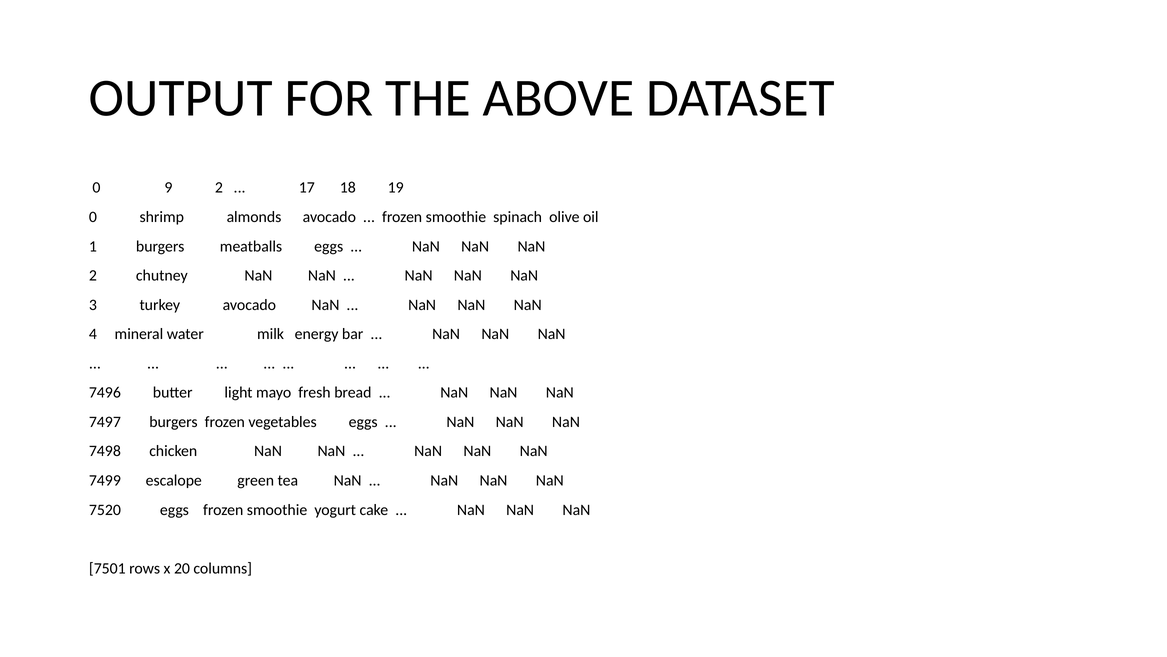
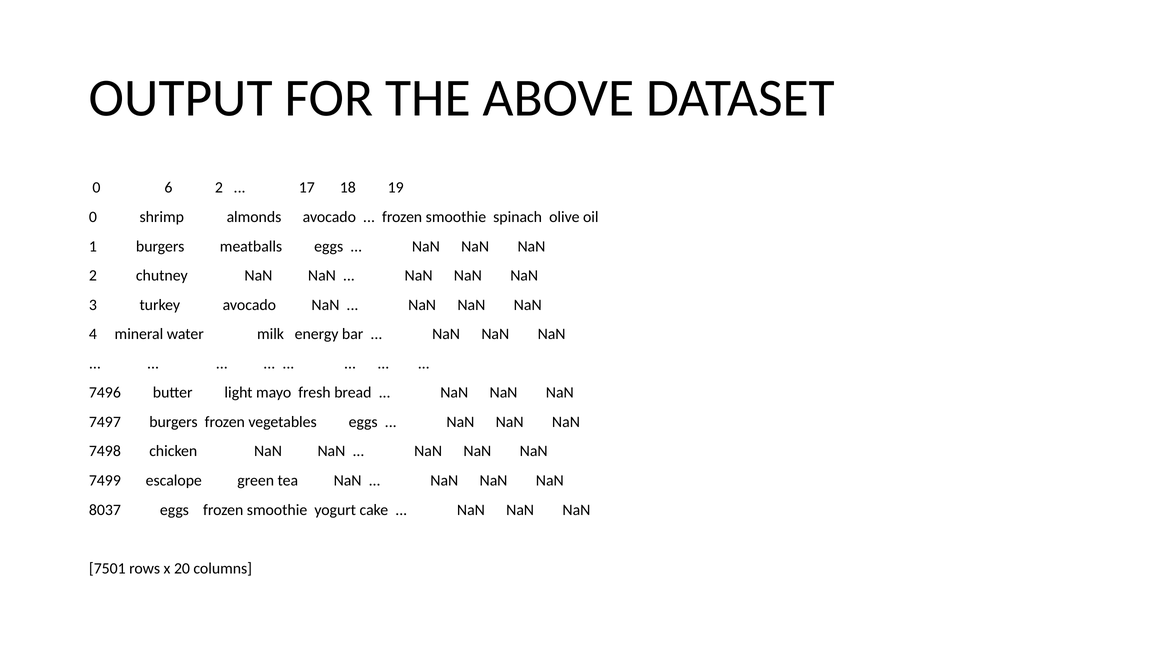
9: 9 -> 6 (168, 188)
7520: 7520 -> 8037 (105, 509)
